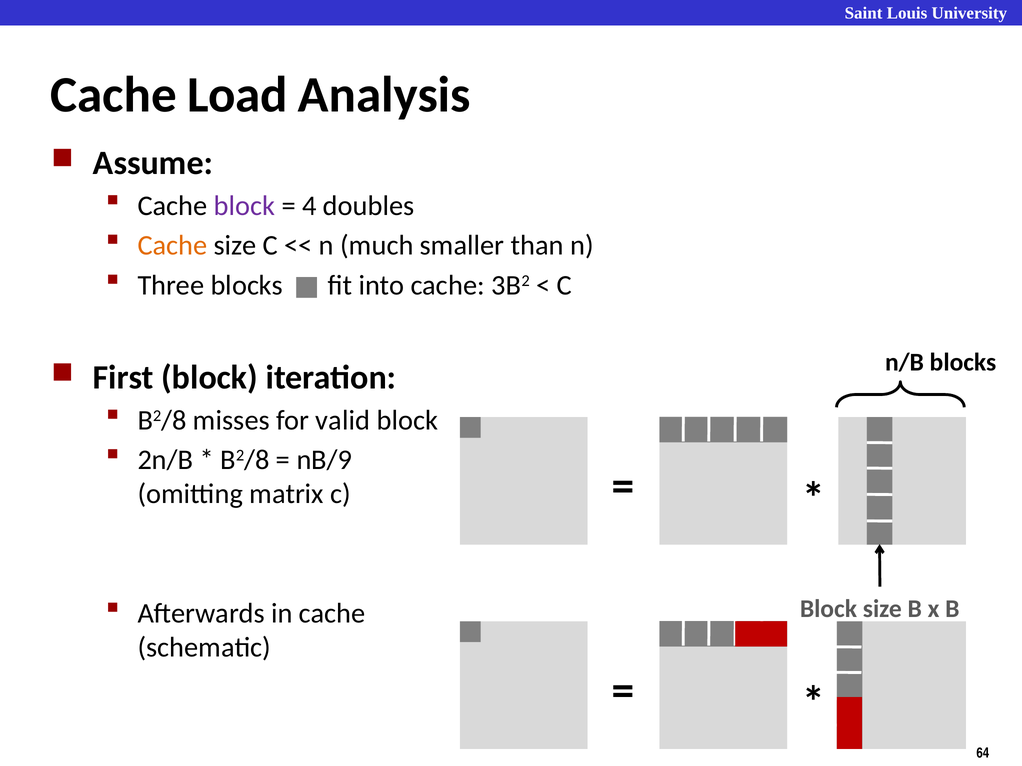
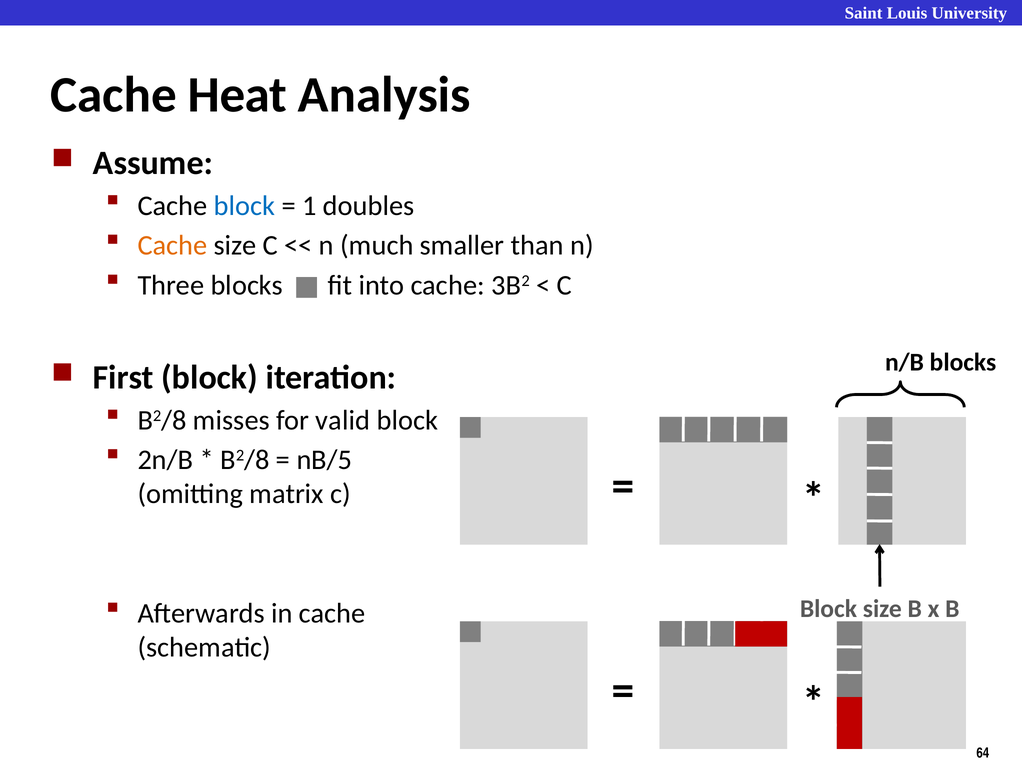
Load: Load -> Heat (237, 95)
block colour: purple -> blue (244, 206)
4: 4 -> 1 (309, 206)
nB/9: nB/9 -> nB/5 (324, 460)
